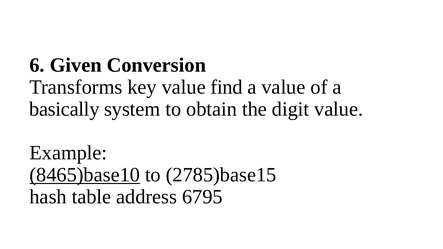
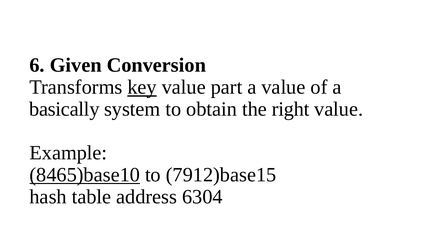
key underline: none -> present (142, 87)
find: find -> part (227, 87)
digit: digit -> right (291, 109)
2785)base15: 2785)base15 -> 7912)base15 (221, 175)
6795: 6795 -> 6304 (202, 197)
